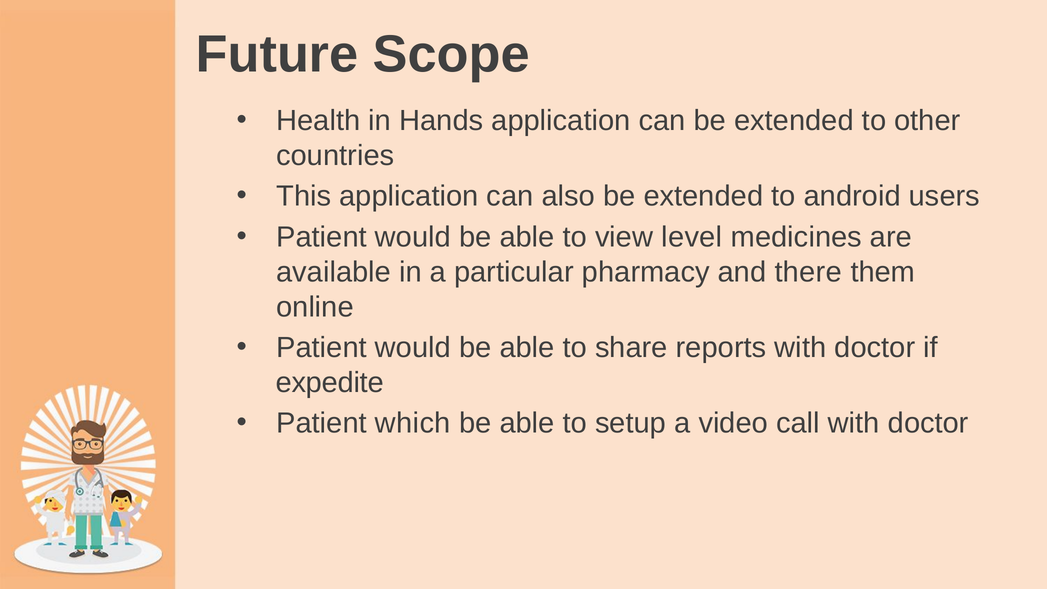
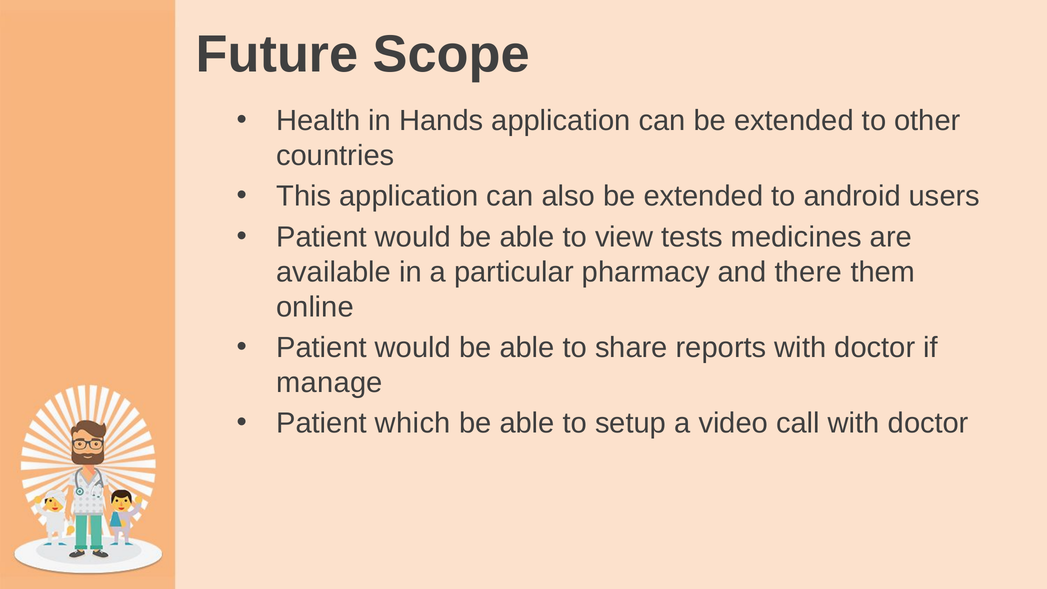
level: level -> tests (692, 237)
expedite: expedite -> manage (329, 383)
